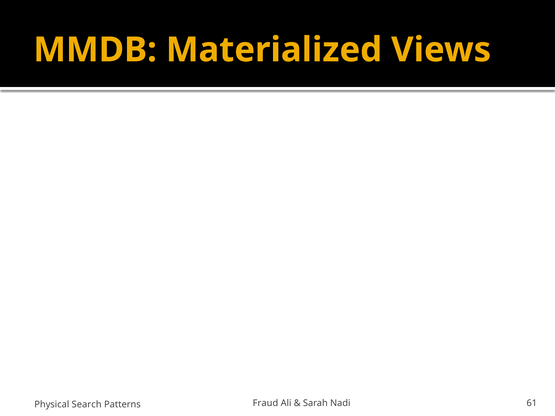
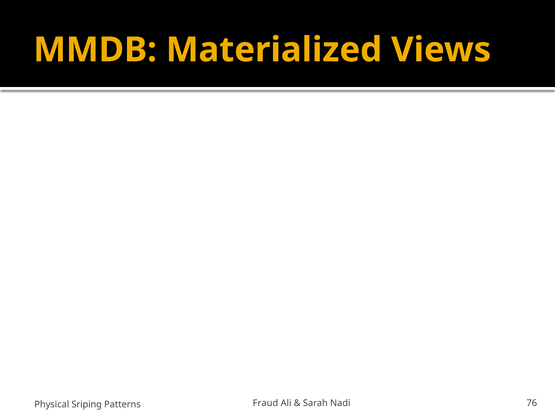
61: 61 -> 76 (532, 403)
Search: Search -> Sriping (87, 405)
